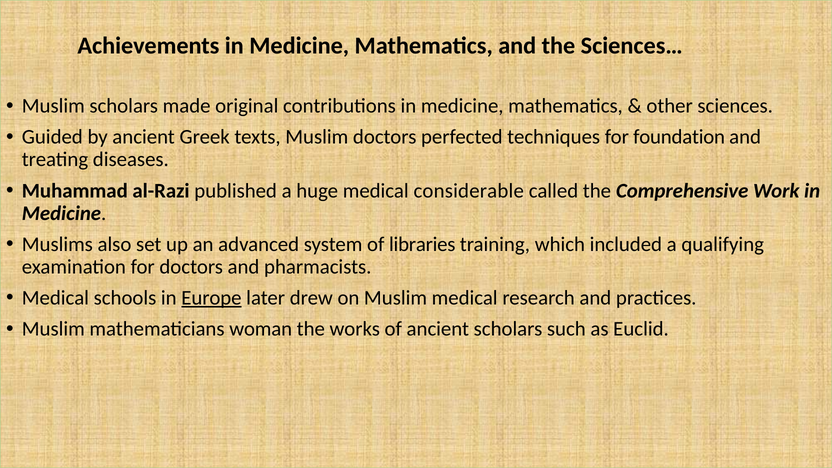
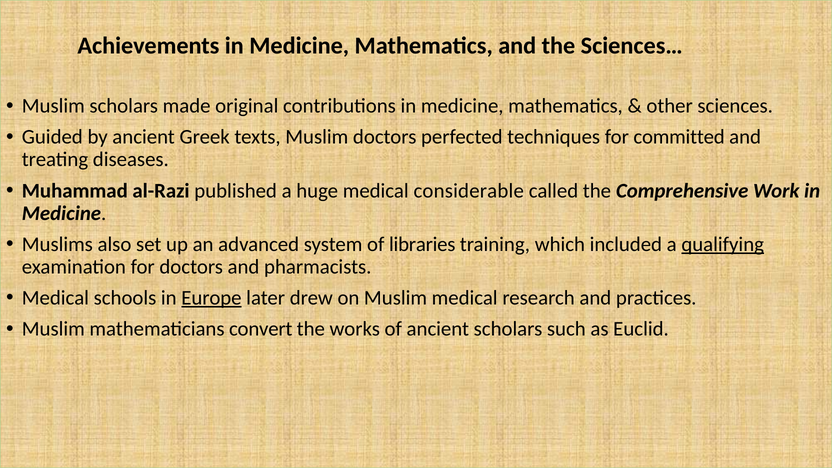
foundation: foundation -> committed (679, 137)
qualifying underline: none -> present (723, 244)
woman: woman -> convert (261, 329)
